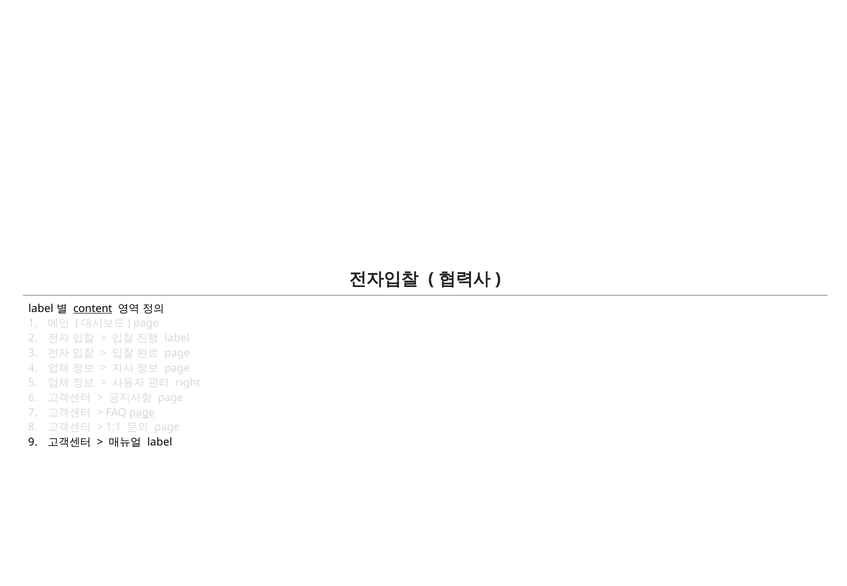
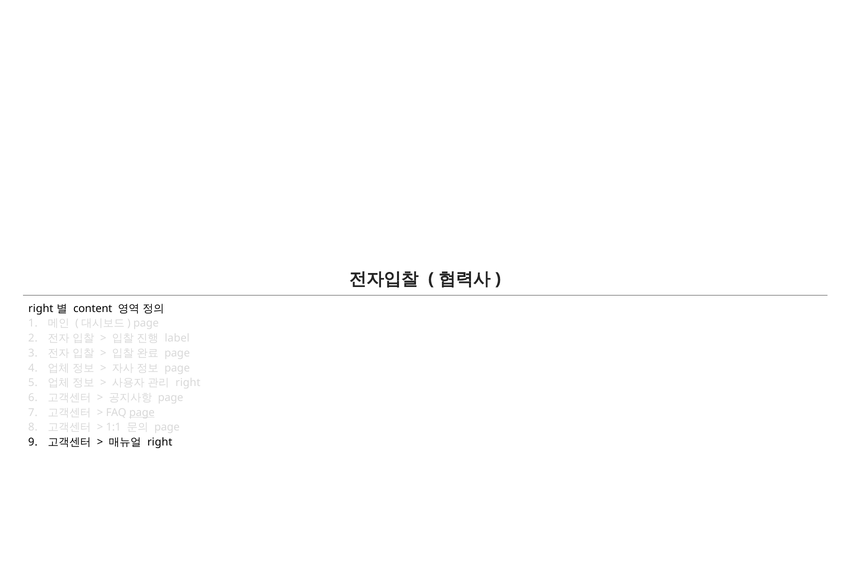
label: label -> right (41, 309)
content underline: present -> none (93, 309)
label: label -> right (160, 443)
